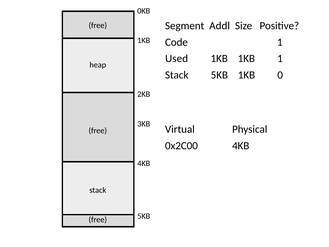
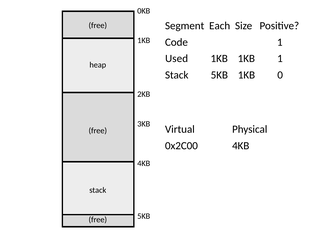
Addl: Addl -> Each (220, 26)
